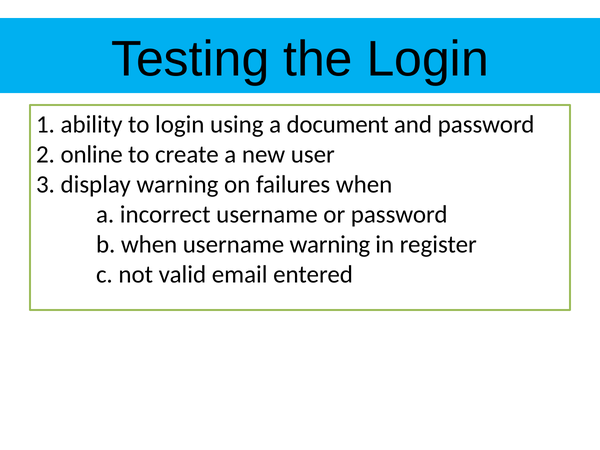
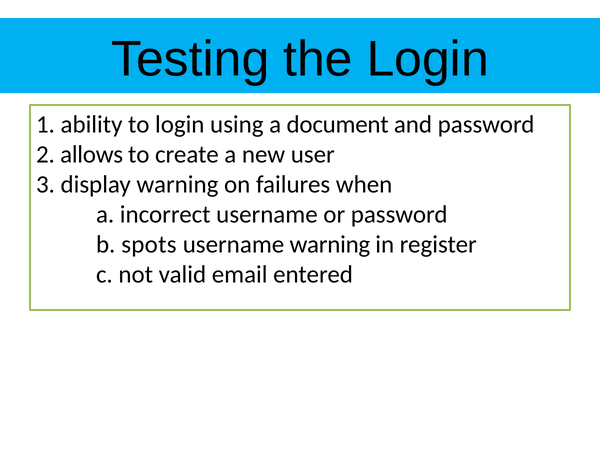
online: online -> allows (92, 155)
b when: when -> spots (149, 245)
